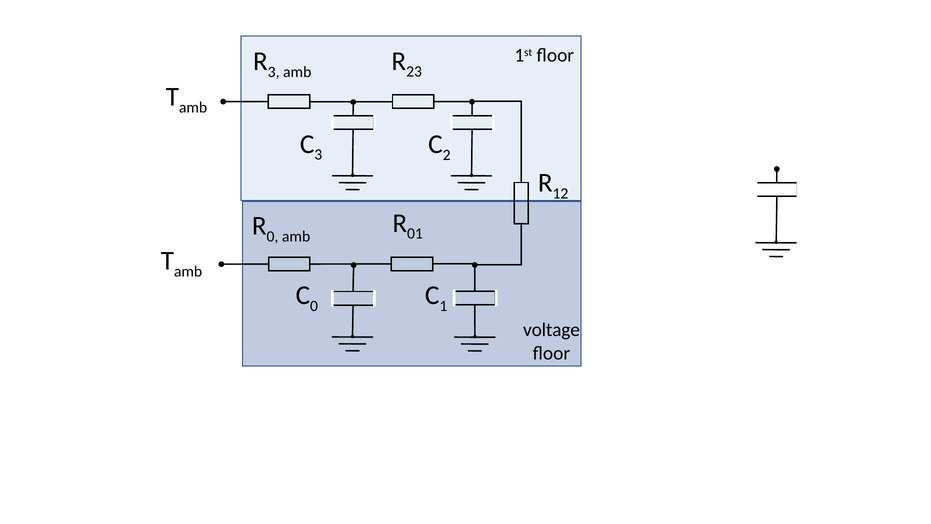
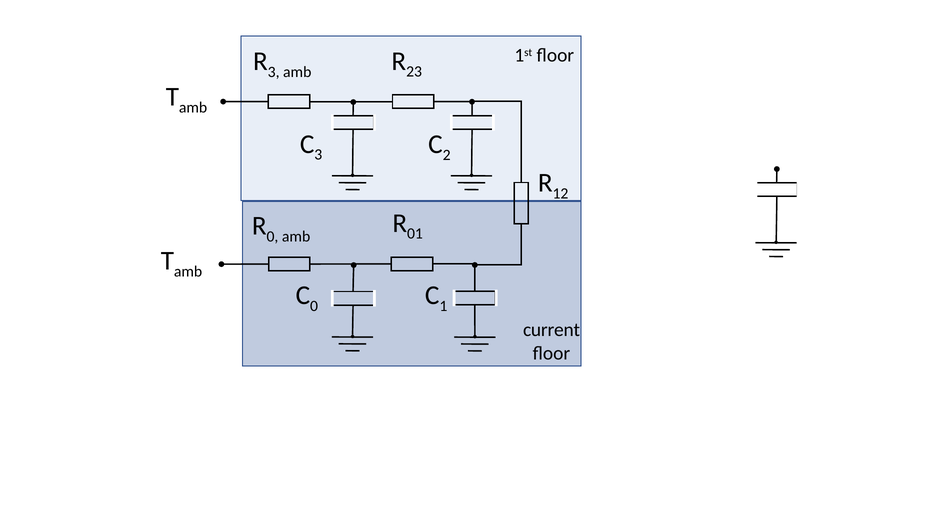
voltage: voltage -> current (552, 330)
